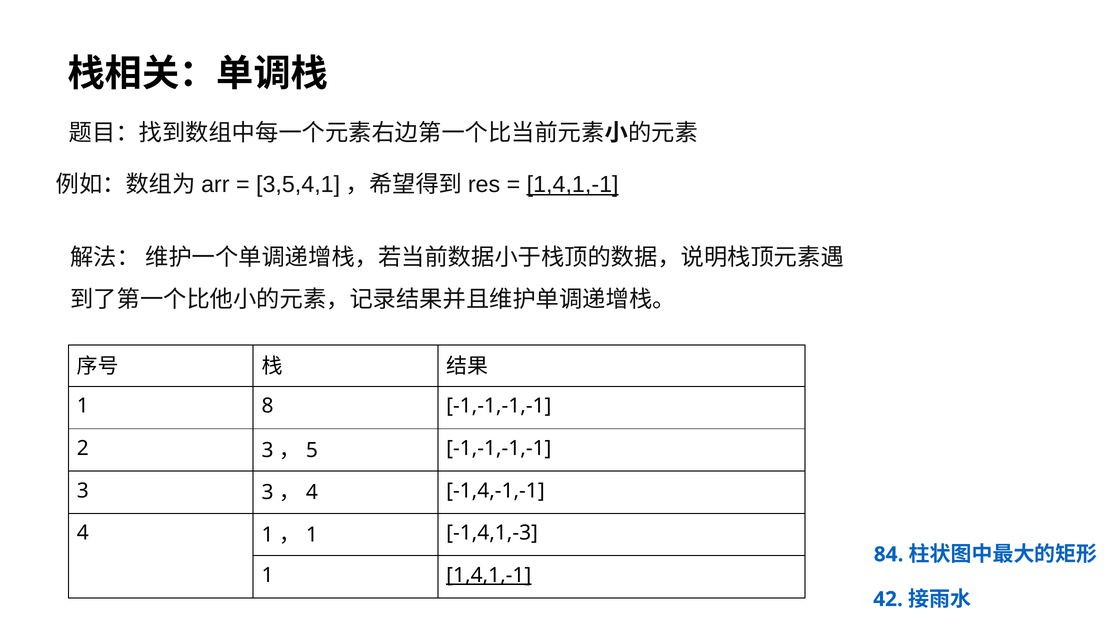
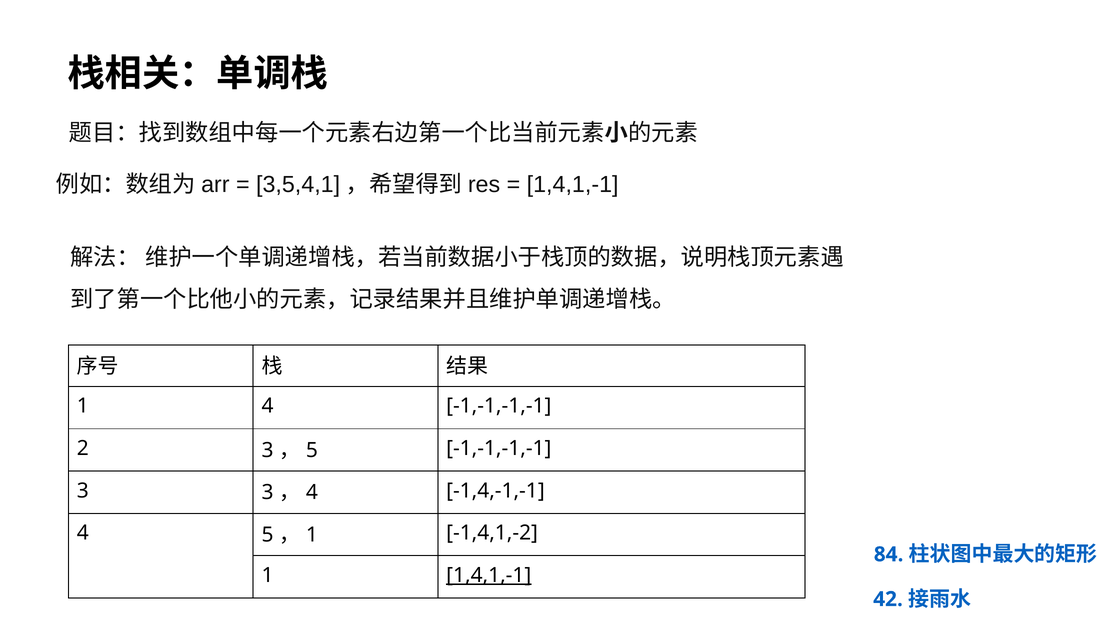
1,4,1,-1 underline: present -> none (573, 185)
1 8: 8 -> 4 (267, 406)
4 1: 1 -> 5 (267, 535)
-1,4,1,-3: -1,4,1,-3 -> -1,4,1,-2 (492, 533)
